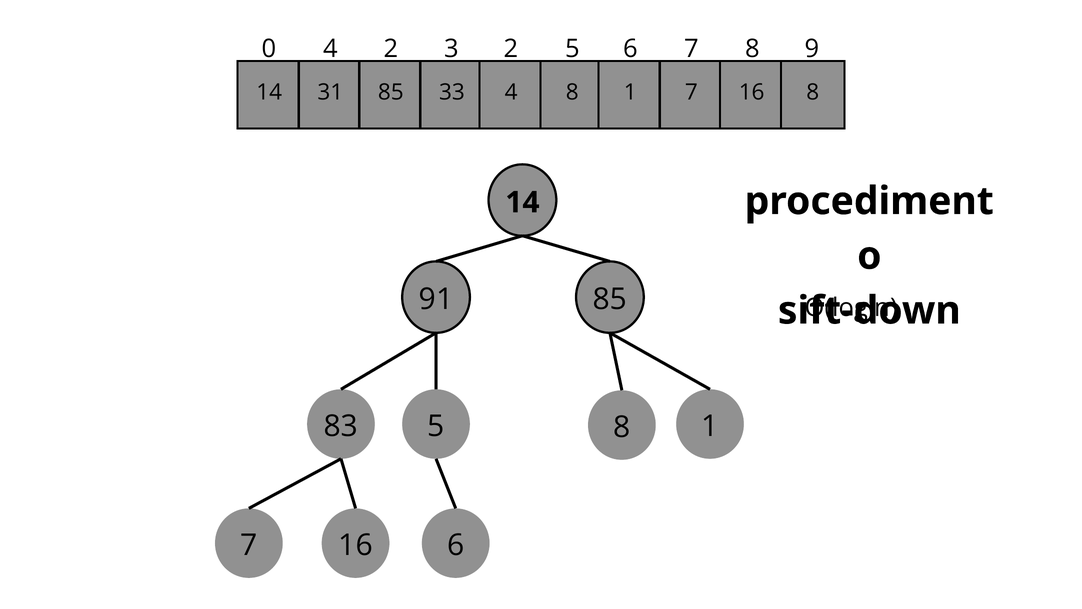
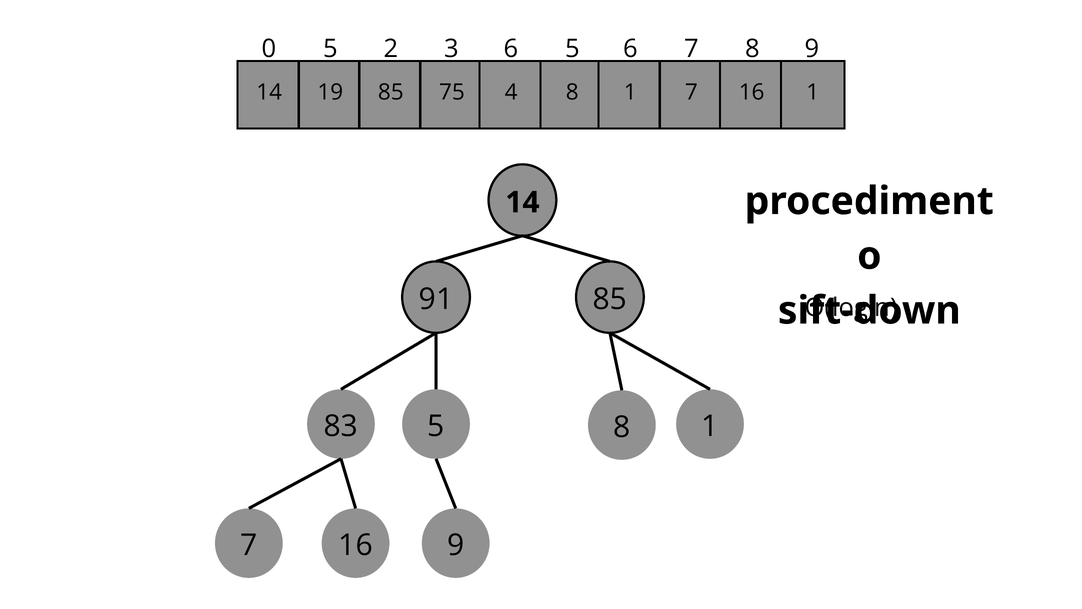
0 4: 4 -> 5 (330, 49)
3 2: 2 -> 6 (511, 49)
31: 31 -> 19 (330, 92)
33: 33 -> 75 (452, 92)
16 8: 8 -> 1 (813, 92)
16 6: 6 -> 9 (456, 545)
